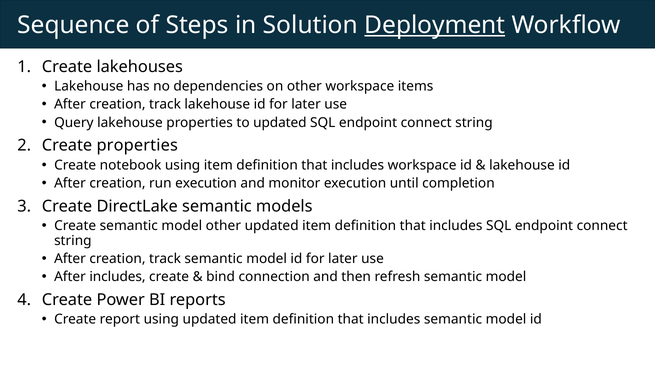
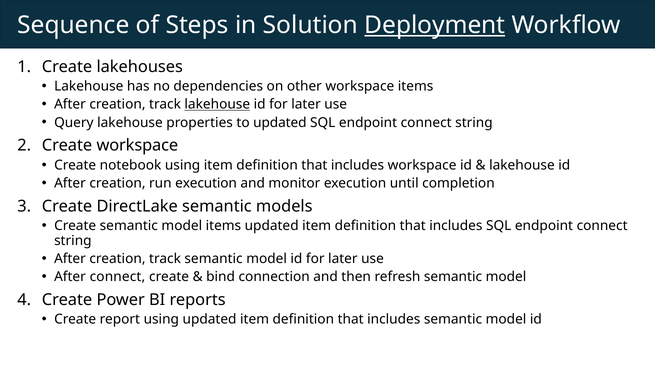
lakehouse underline: none -> present (217, 105)
Create properties: properties -> workspace (137, 146)
model other: other -> items (223, 226)
After includes: includes -> connect (117, 277)
